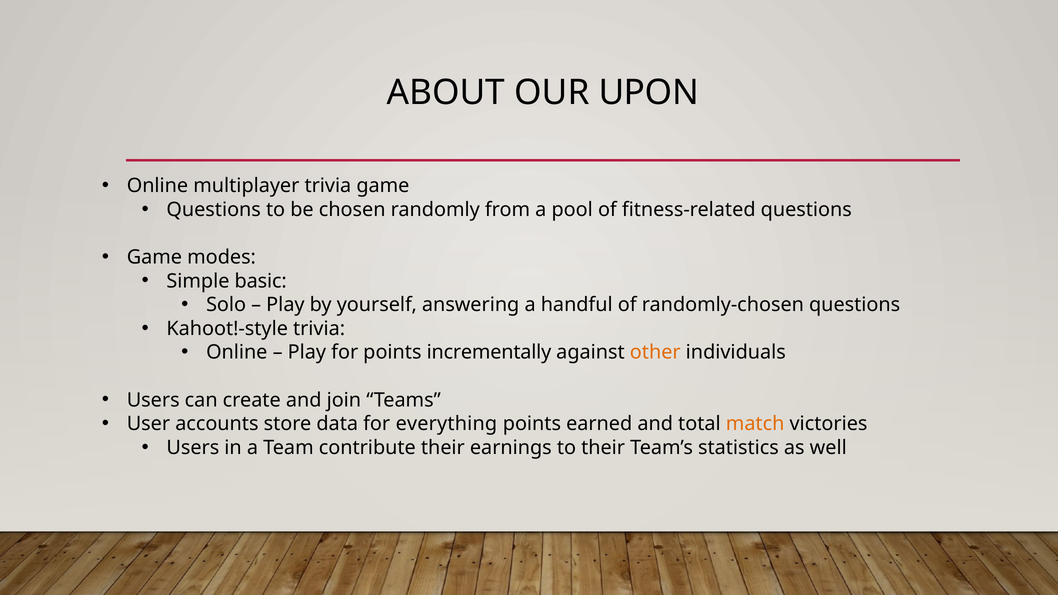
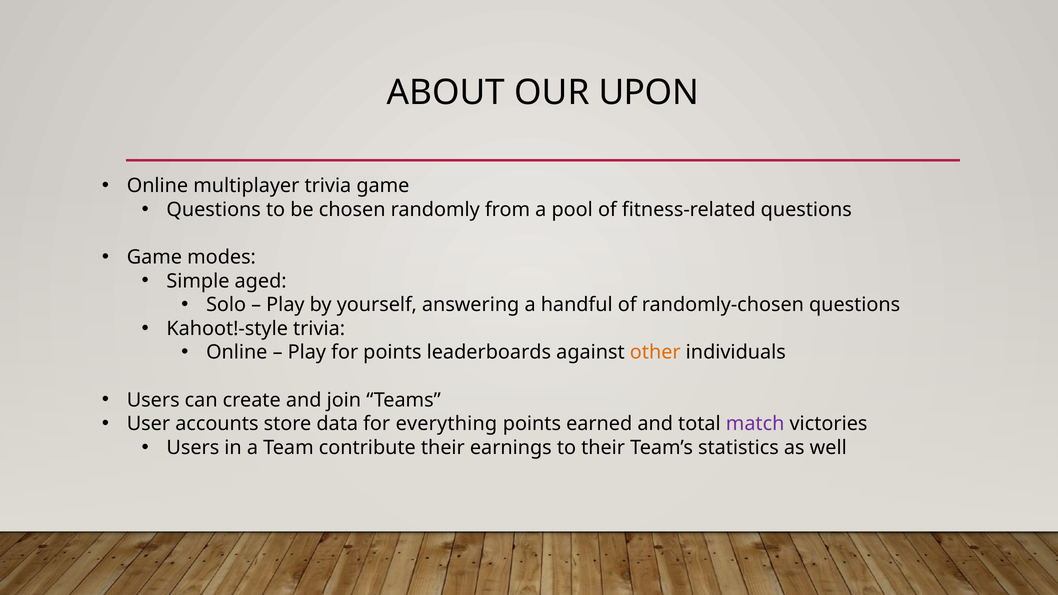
basic: basic -> aged (261, 281)
incrementally: incrementally -> leaderboards (489, 352)
match colour: orange -> purple (755, 424)
